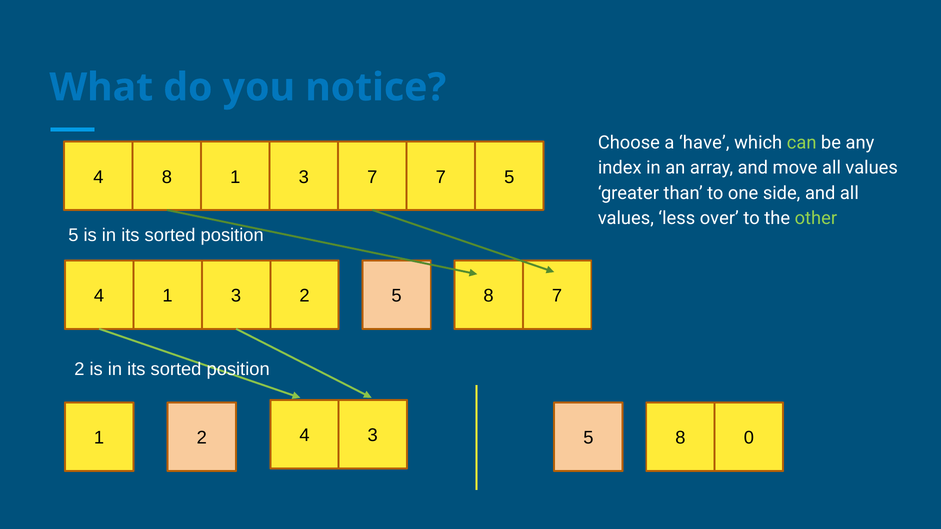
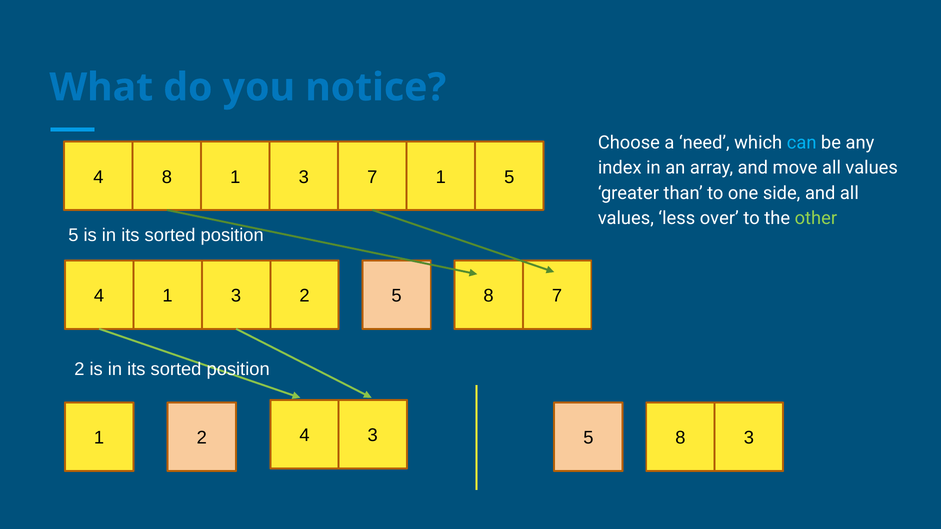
have: have -> need (704, 143)
can colour: light green -> light blue (802, 143)
1 7: 7 -> 1 (441, 177)
2 0: 0 -> 3 (749, 438)
